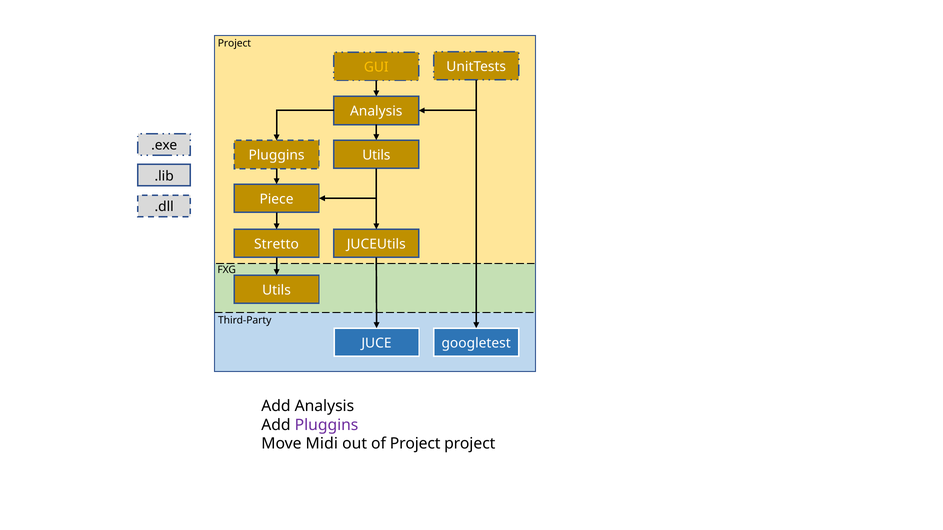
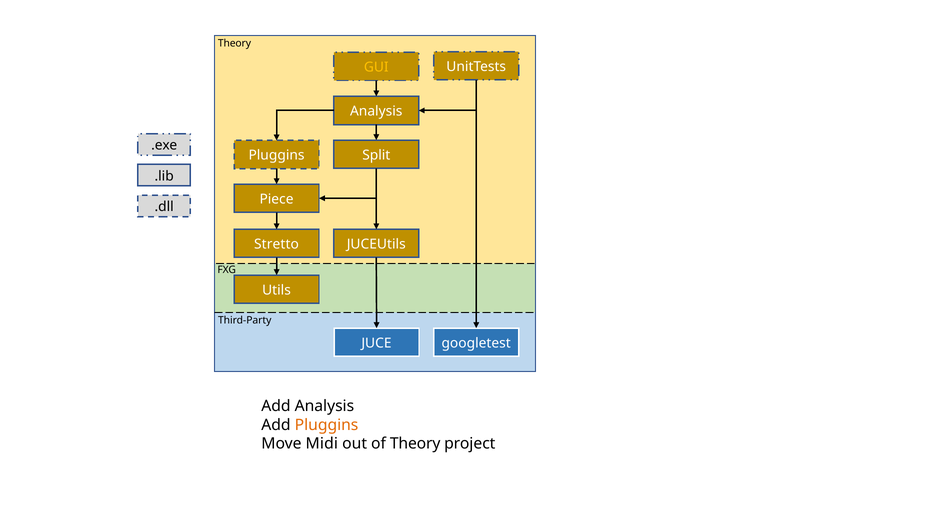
Project: Project -> Theory (234, 44)
Utils: Utils -> Split (376, 155)
Pluggins colour: purple -> orange (327, 425)
of Project: Project -> Theory (415, 444)
